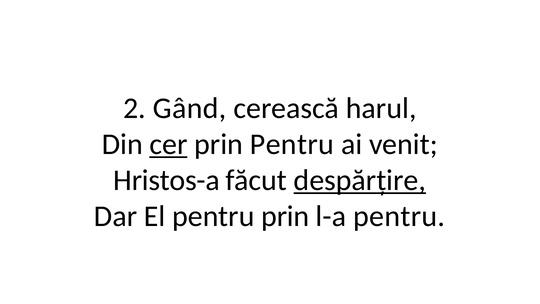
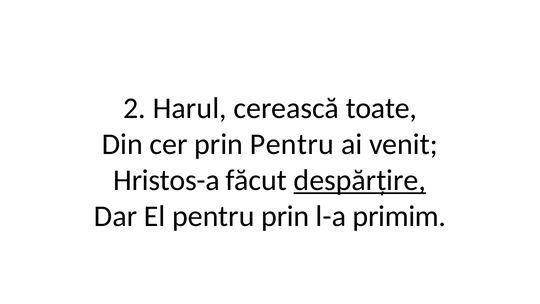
Gând: Gând -> Harul (190, 108)
harul: harul -> toate (381, 108)
cer underline: present -> none (168, 144)
l-a pentru: pentru -> primim (399, 216)
